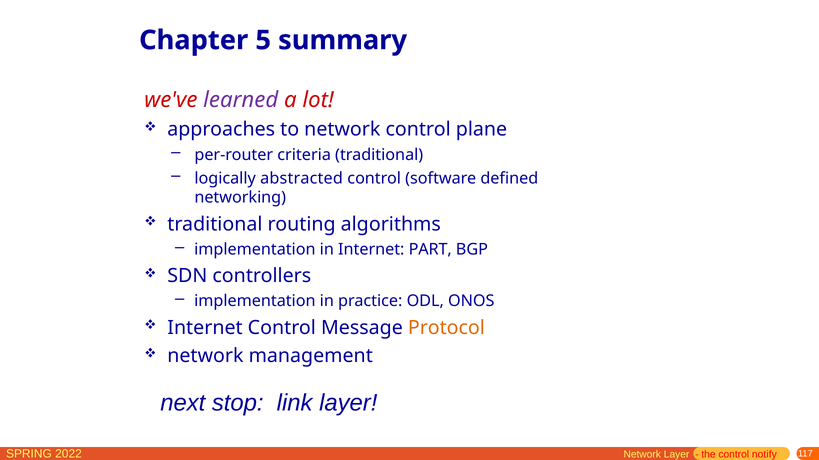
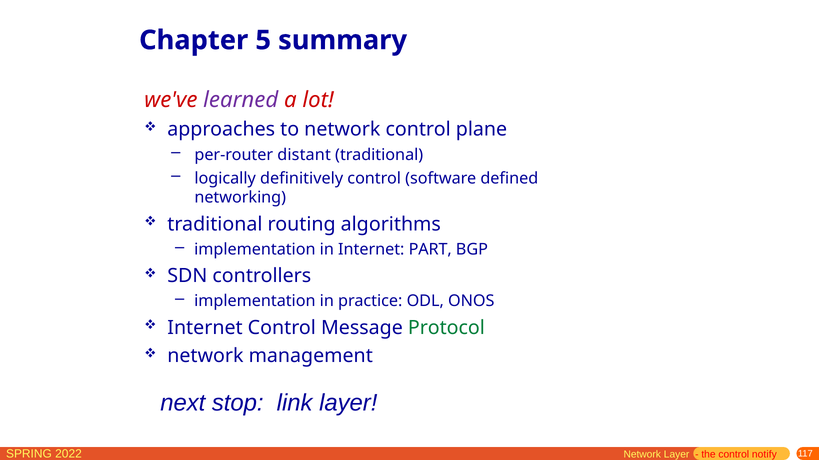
criteria: criteria -> distant (304, 155)
abstracted: abstracted -> definitively (302, 178)
Protocol colour: orange -> green (446, 328)
